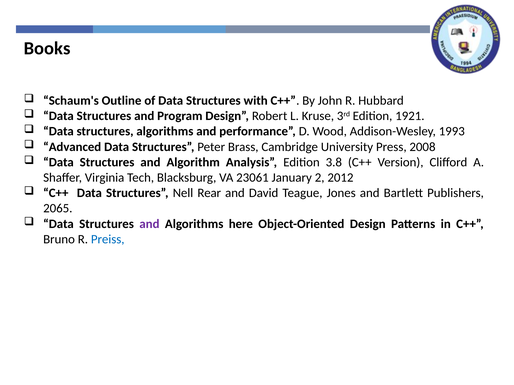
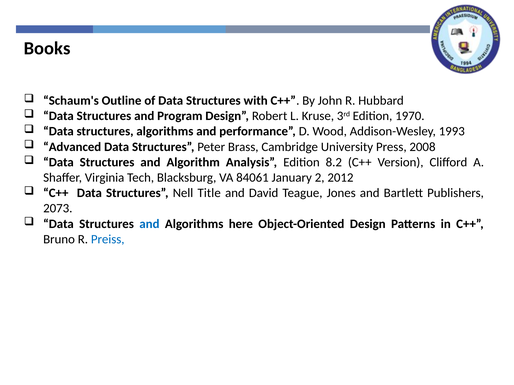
1921: 1921 -> 1970 (410, 116)
3.8: 3.8 -> 8.2 (334, 162)
23061: 23061 -> 84061 (252, 178)
Rear: Rear -> Title (209, 193)
2065: 2065 -> 2073 (58, 209)
and colour: purple -> blue (149, 224)
